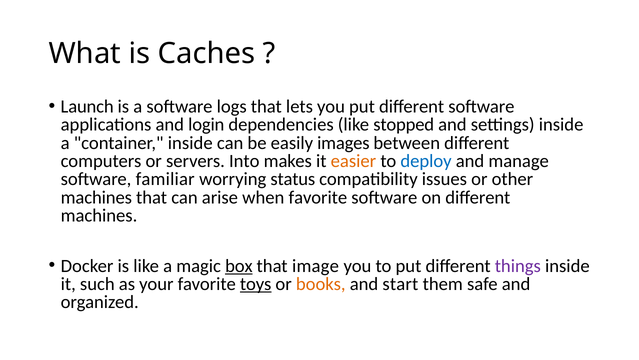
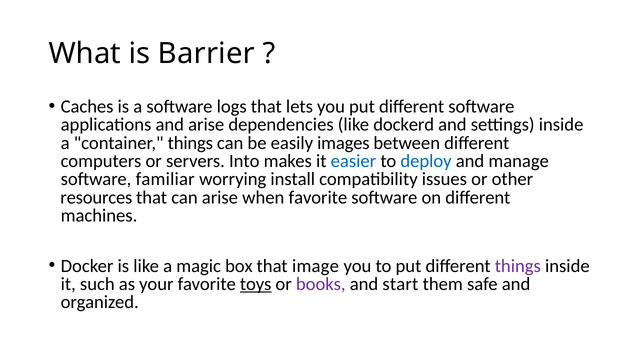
Caches: Caches -> Barrier (206, 54)
Launch: Launch -> Caches (87, 106)
and login: login -> arise (206, 125)
stopped: stopped -> dockerd (404, 125)
container inside: inside -> things (190, 143)
easier colour: orange -> blue (353, 161)
status: status -> install (293, 179)
machines: machines -> resources (96, 197)
box underline: present -> none (239, 265)
books colour: orange -> purple (321, 284)
